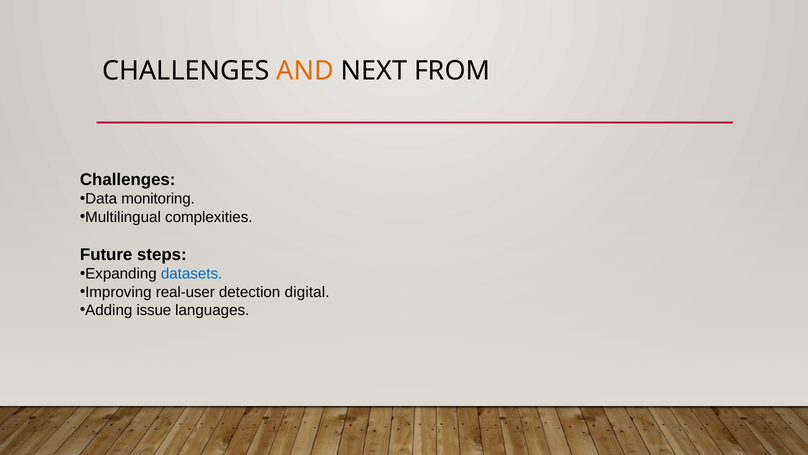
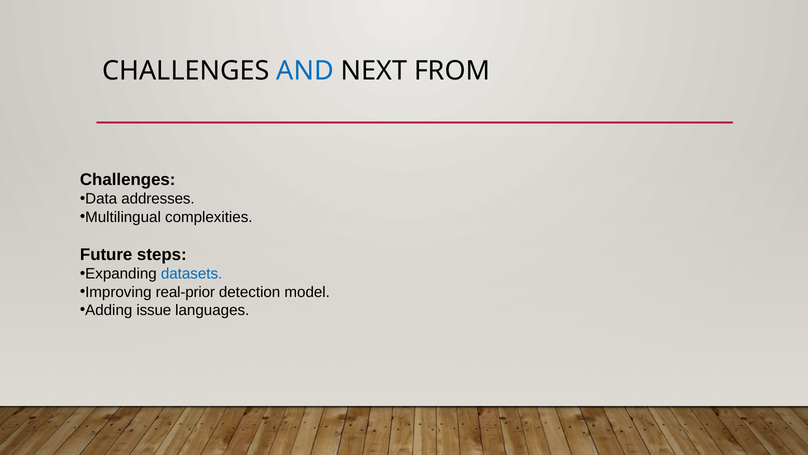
AND colour: orange -> blue (305, 71)
monitoring: monitoring -> addresses (158, 199)
real-user: real-user -> real-prior (185, 292)
digital: digital -> model (307, 292)
